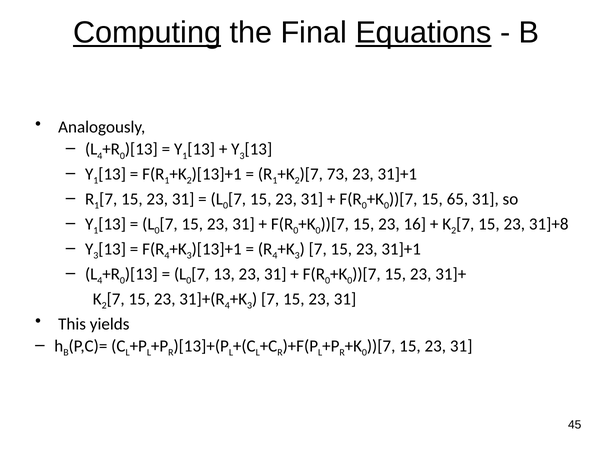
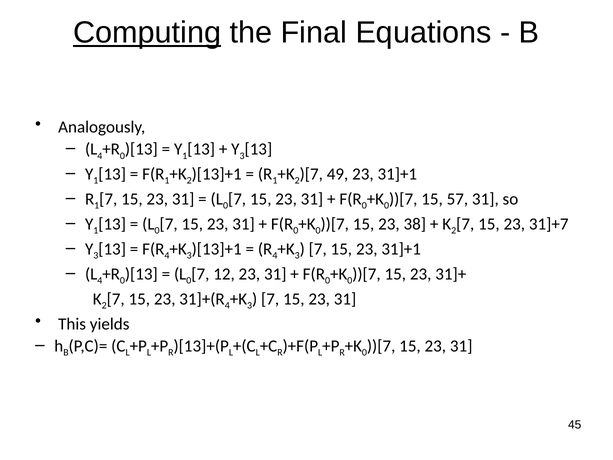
Equations underline: present -> none (424, 33)
73: 73 -> 49 (338, 174)
65: 65 -> 57 (457, 199)
16: 16 -> 38 (415, 224)
31]+8: 31]+8 -> 31]+7 (549, 224)
7 13: 13 -> 12 (224, 274)
